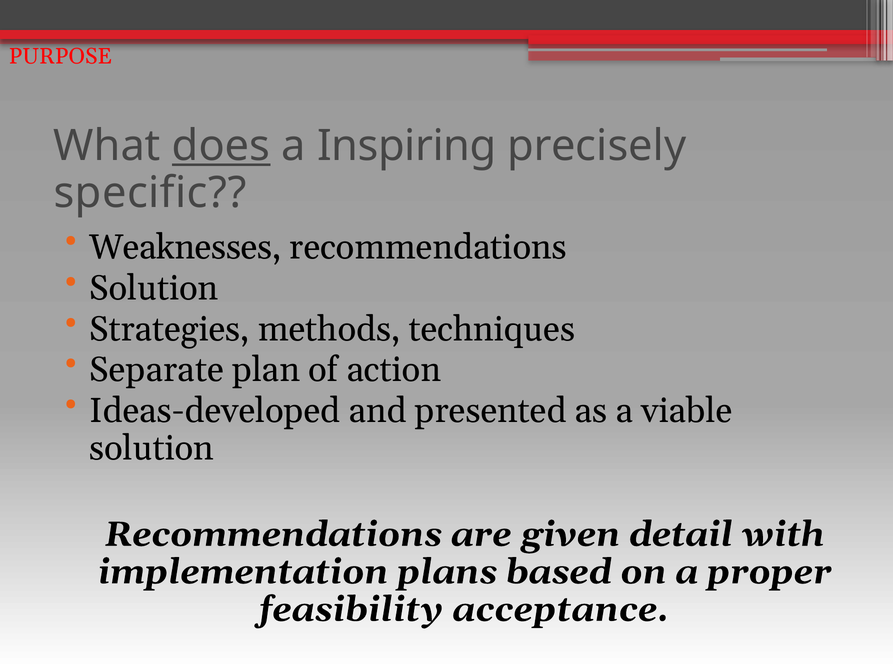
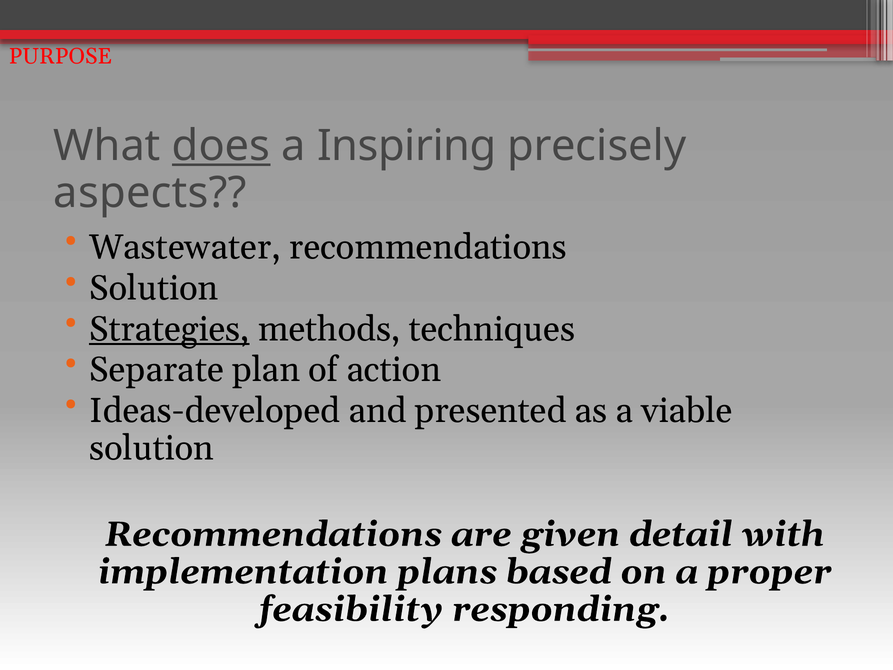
specific: specific -> aspects (150, 193)
Weaknesses: Weaknesses -> Wastewater (185, 247)
Strategies underline: none -> present (169, 329)
acceptance: acceptance -> responding (561, 609)
